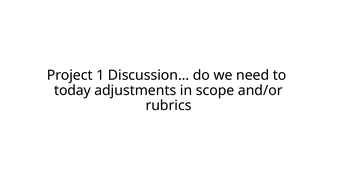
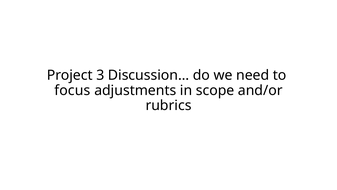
1: 1 -> 3 (100, 75)
today: today -> focus (72, 90)
